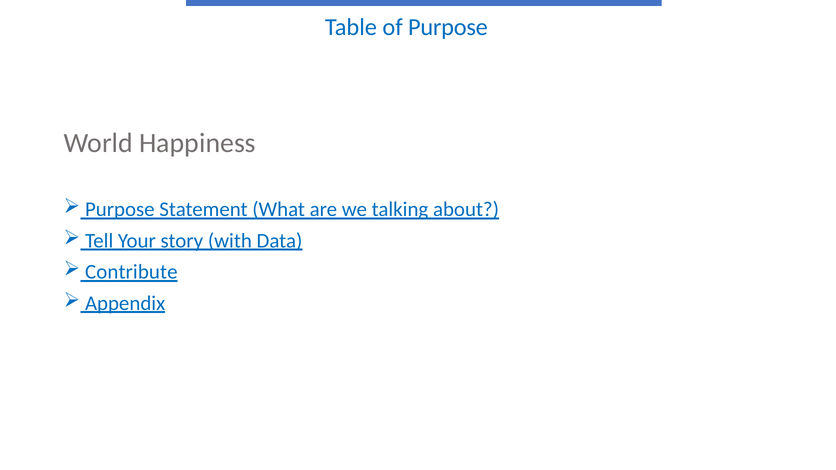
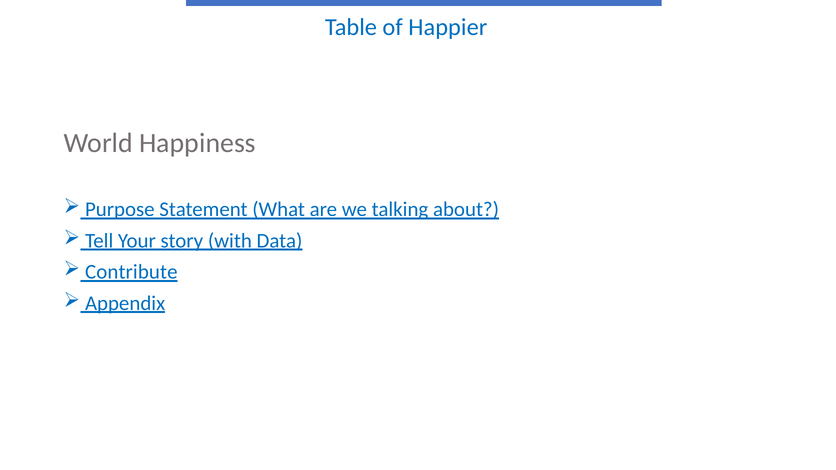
of Purpose: Purpose -> Happier (448, 27)
